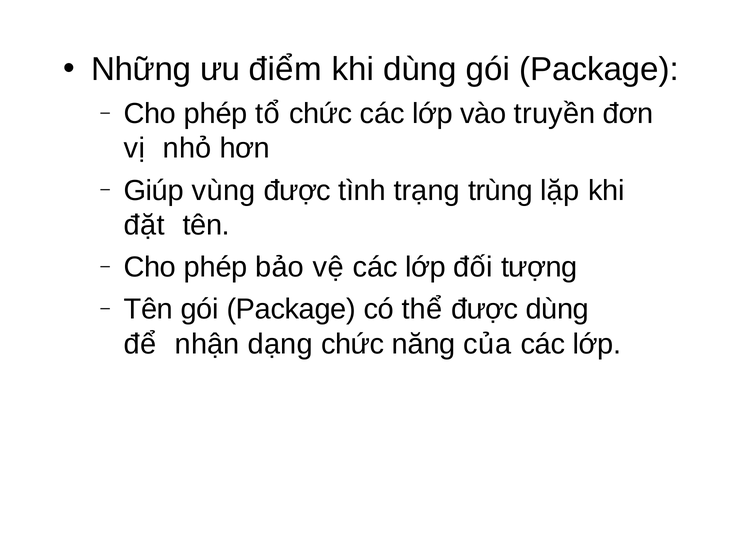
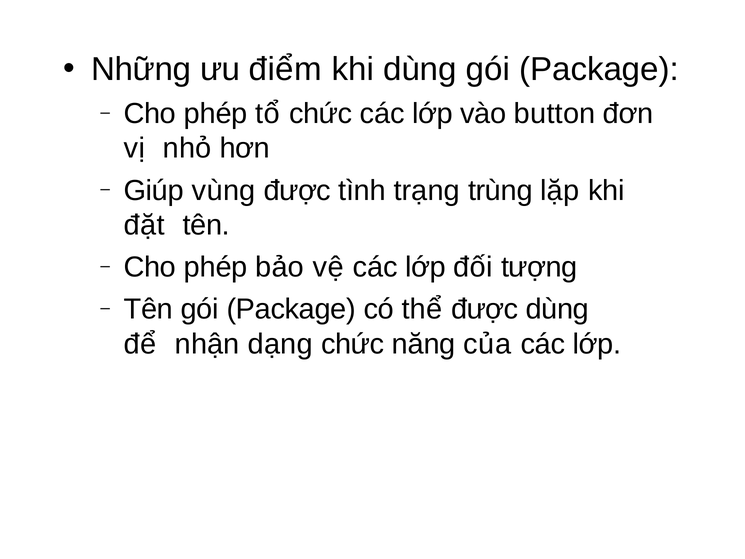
truyền: truyền -> button (555, 114)
